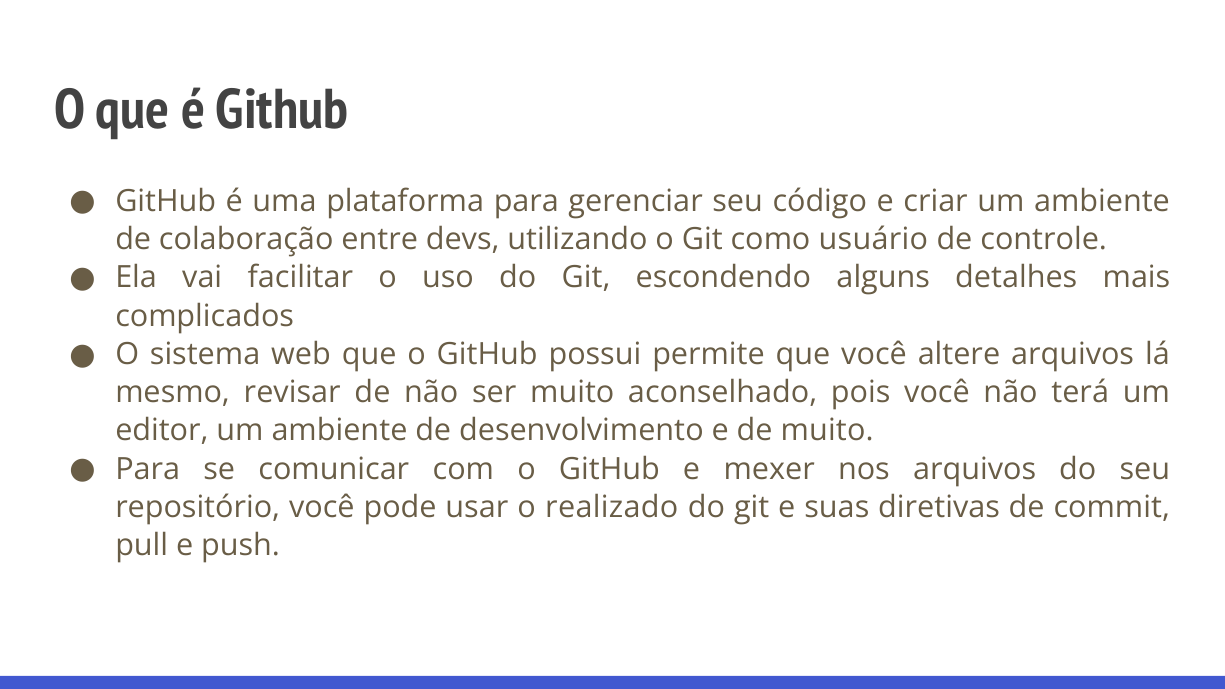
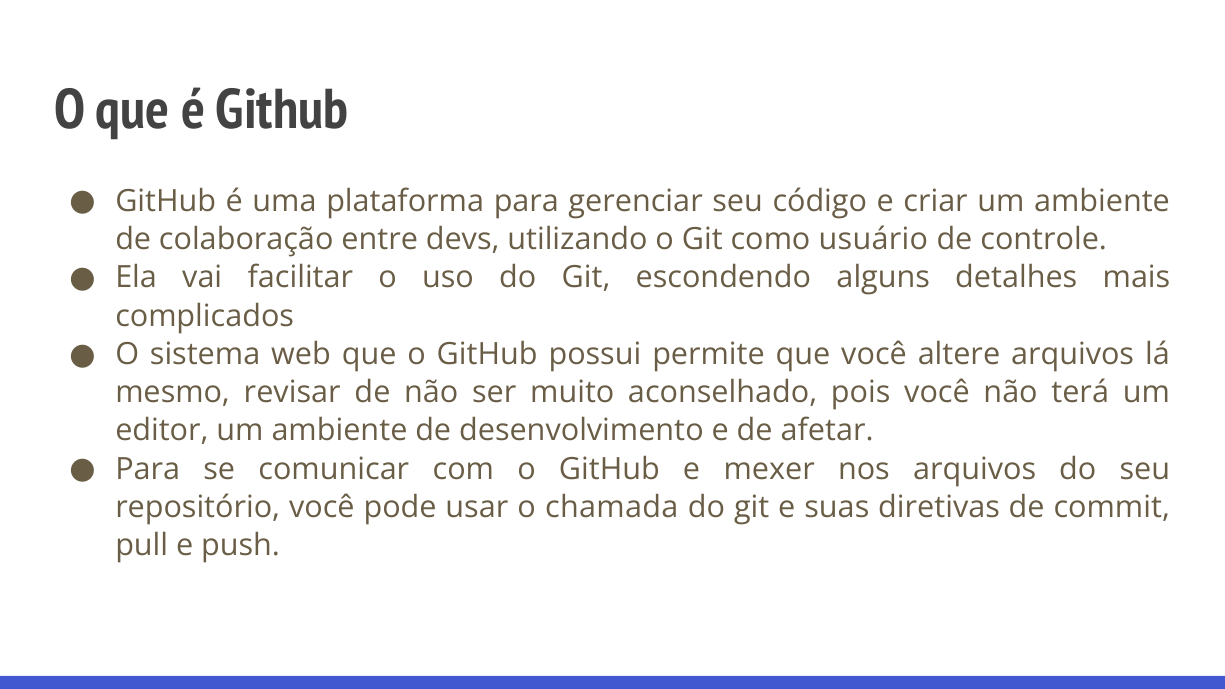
de muito: muito -> afetar (827, 431)
realizado: realizado -> chamada (612, 507)
